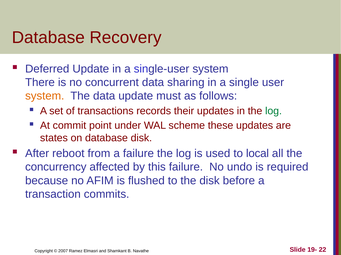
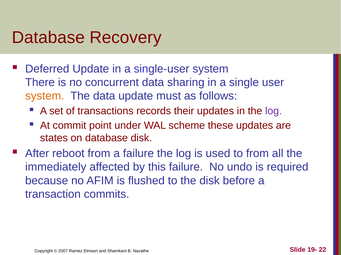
log colour: green -> purple (274, 111)
to local: local -> from (257, 154)
concurrency: concurrency -> immediately (56, 167)
